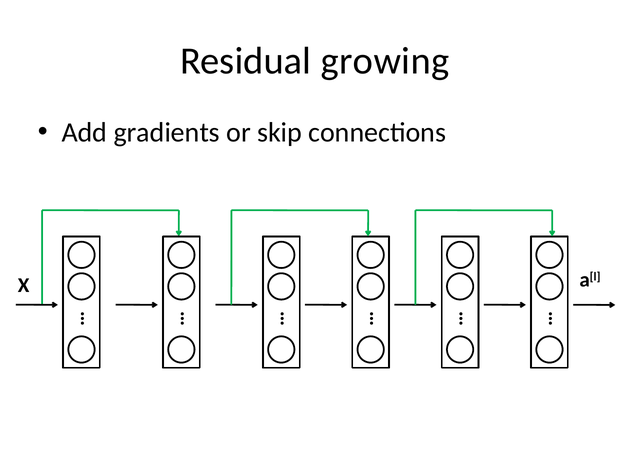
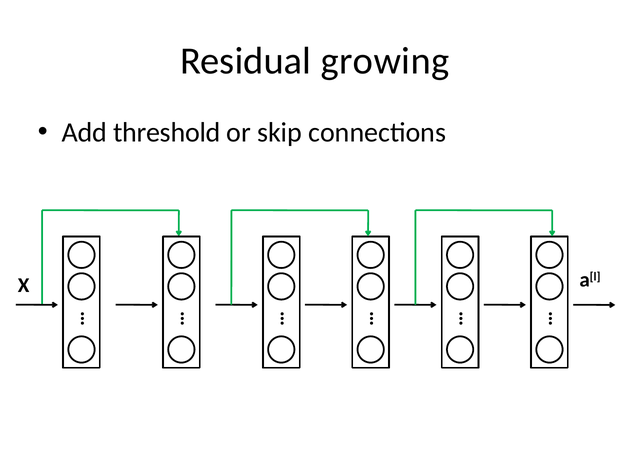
gradients: gradients -> threshold (167, 132)
